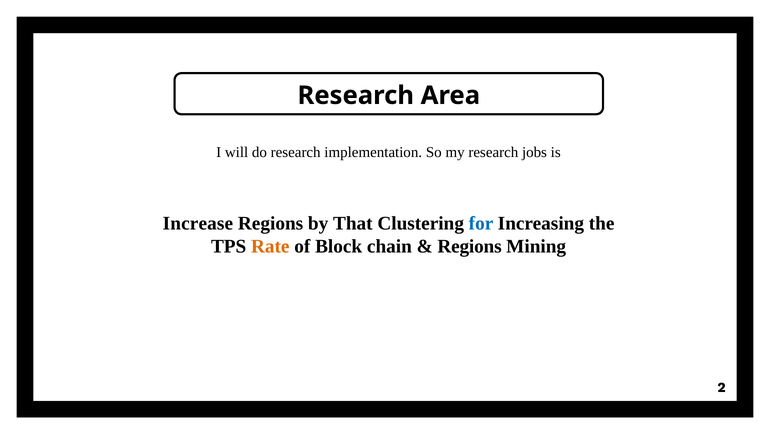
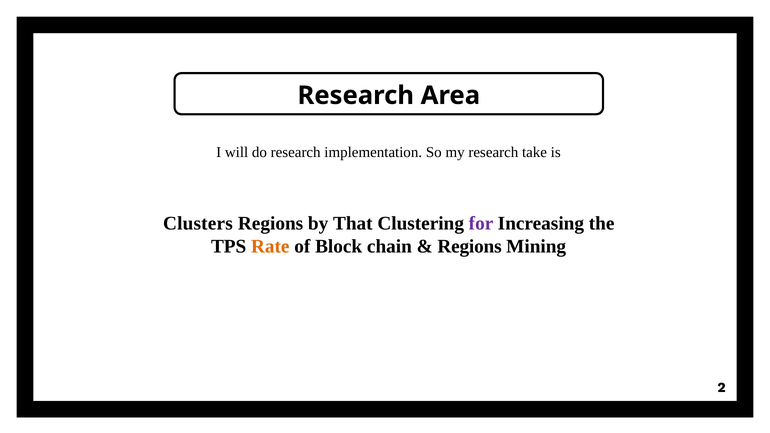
jobs: jobs -> take (534, 153)
Increase: Increase -> Clusters (198, 223)
for colour: blue -> purple (481, 223)
